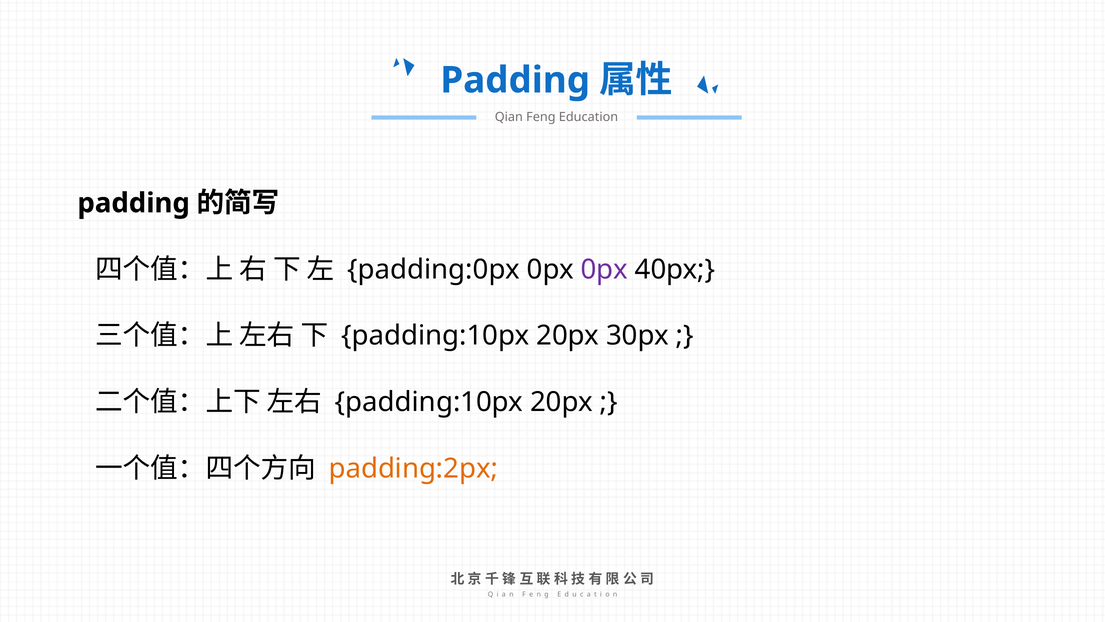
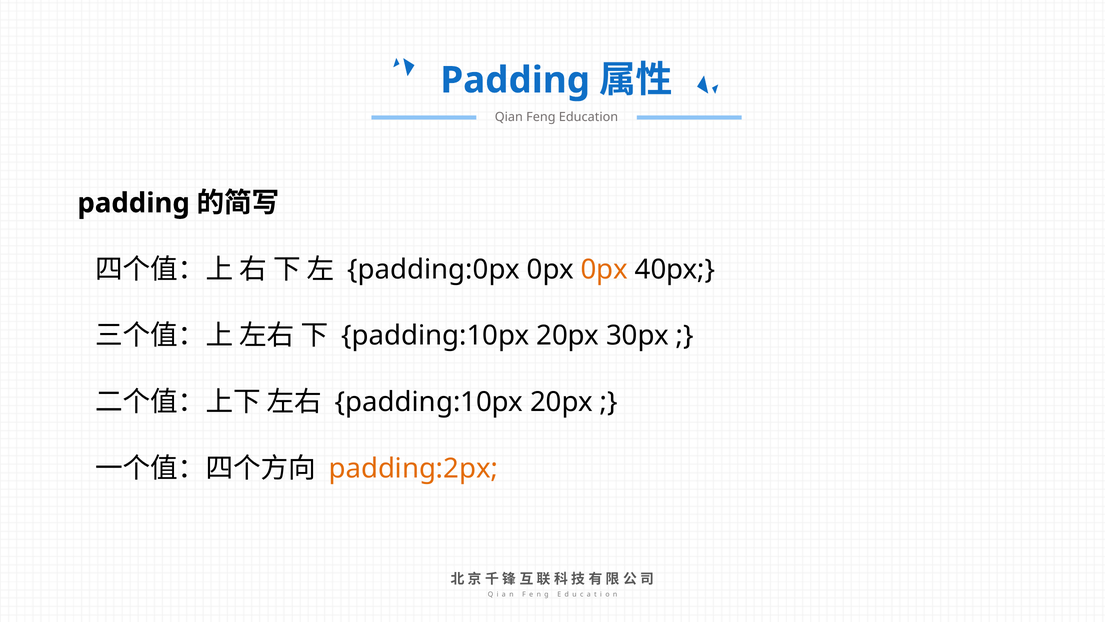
0px colour: purple -> orange (604, 269)
